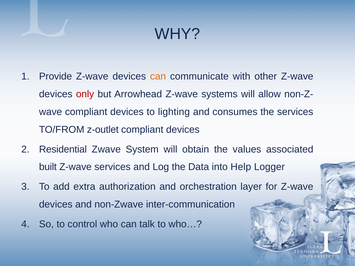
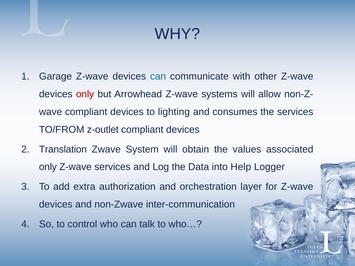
Provide: Provide -> Garage (55, 76)
can colour: orange -> blue (158, 76)
Residential: Residential -> Translation (63, 149)
built: built -> only (48, 167)
